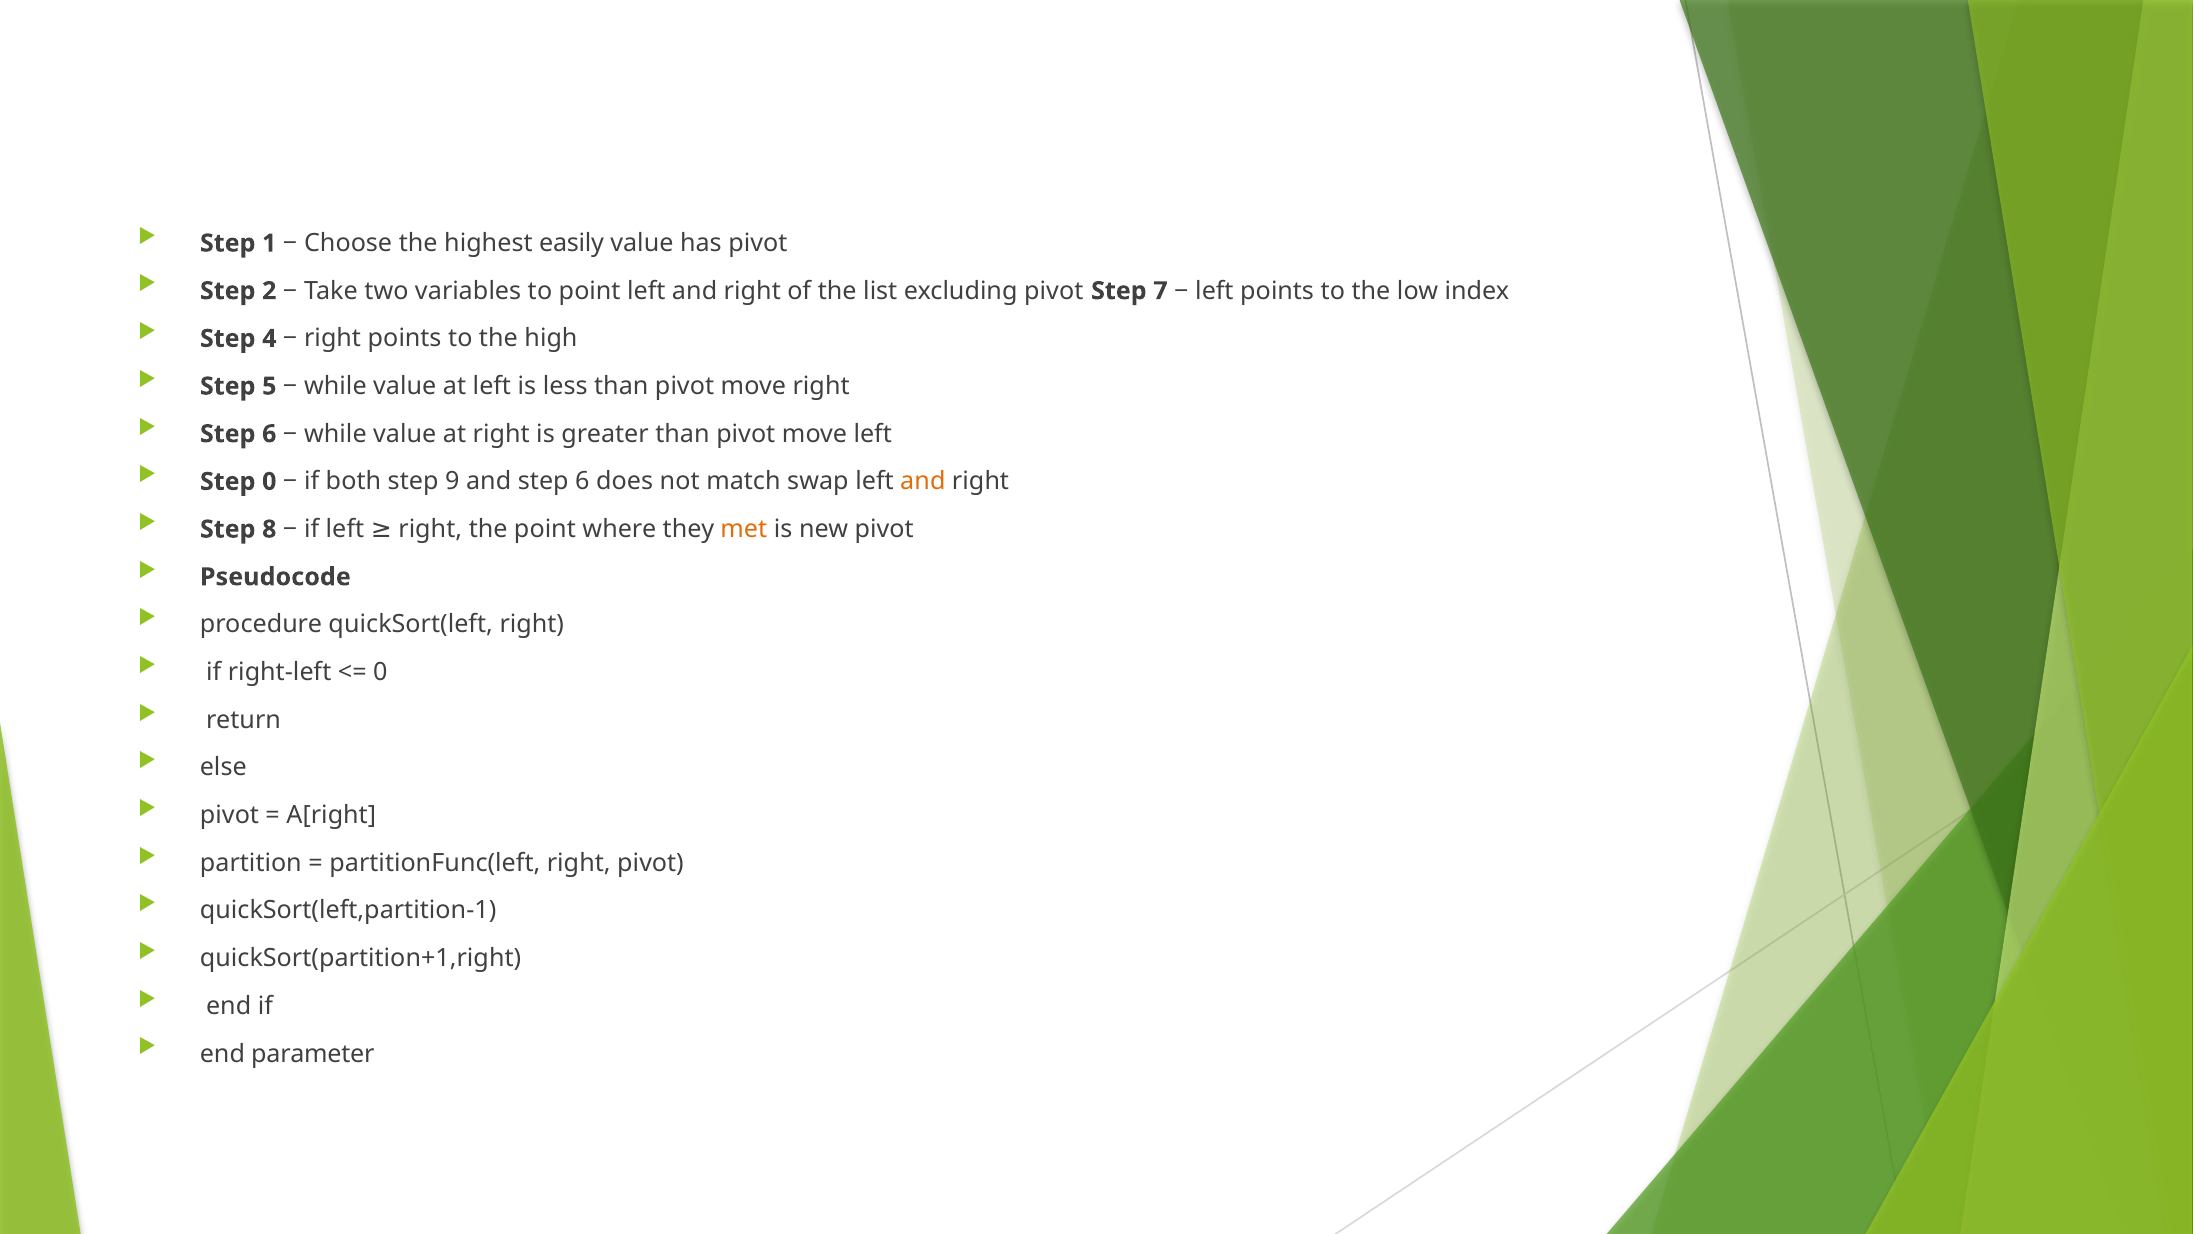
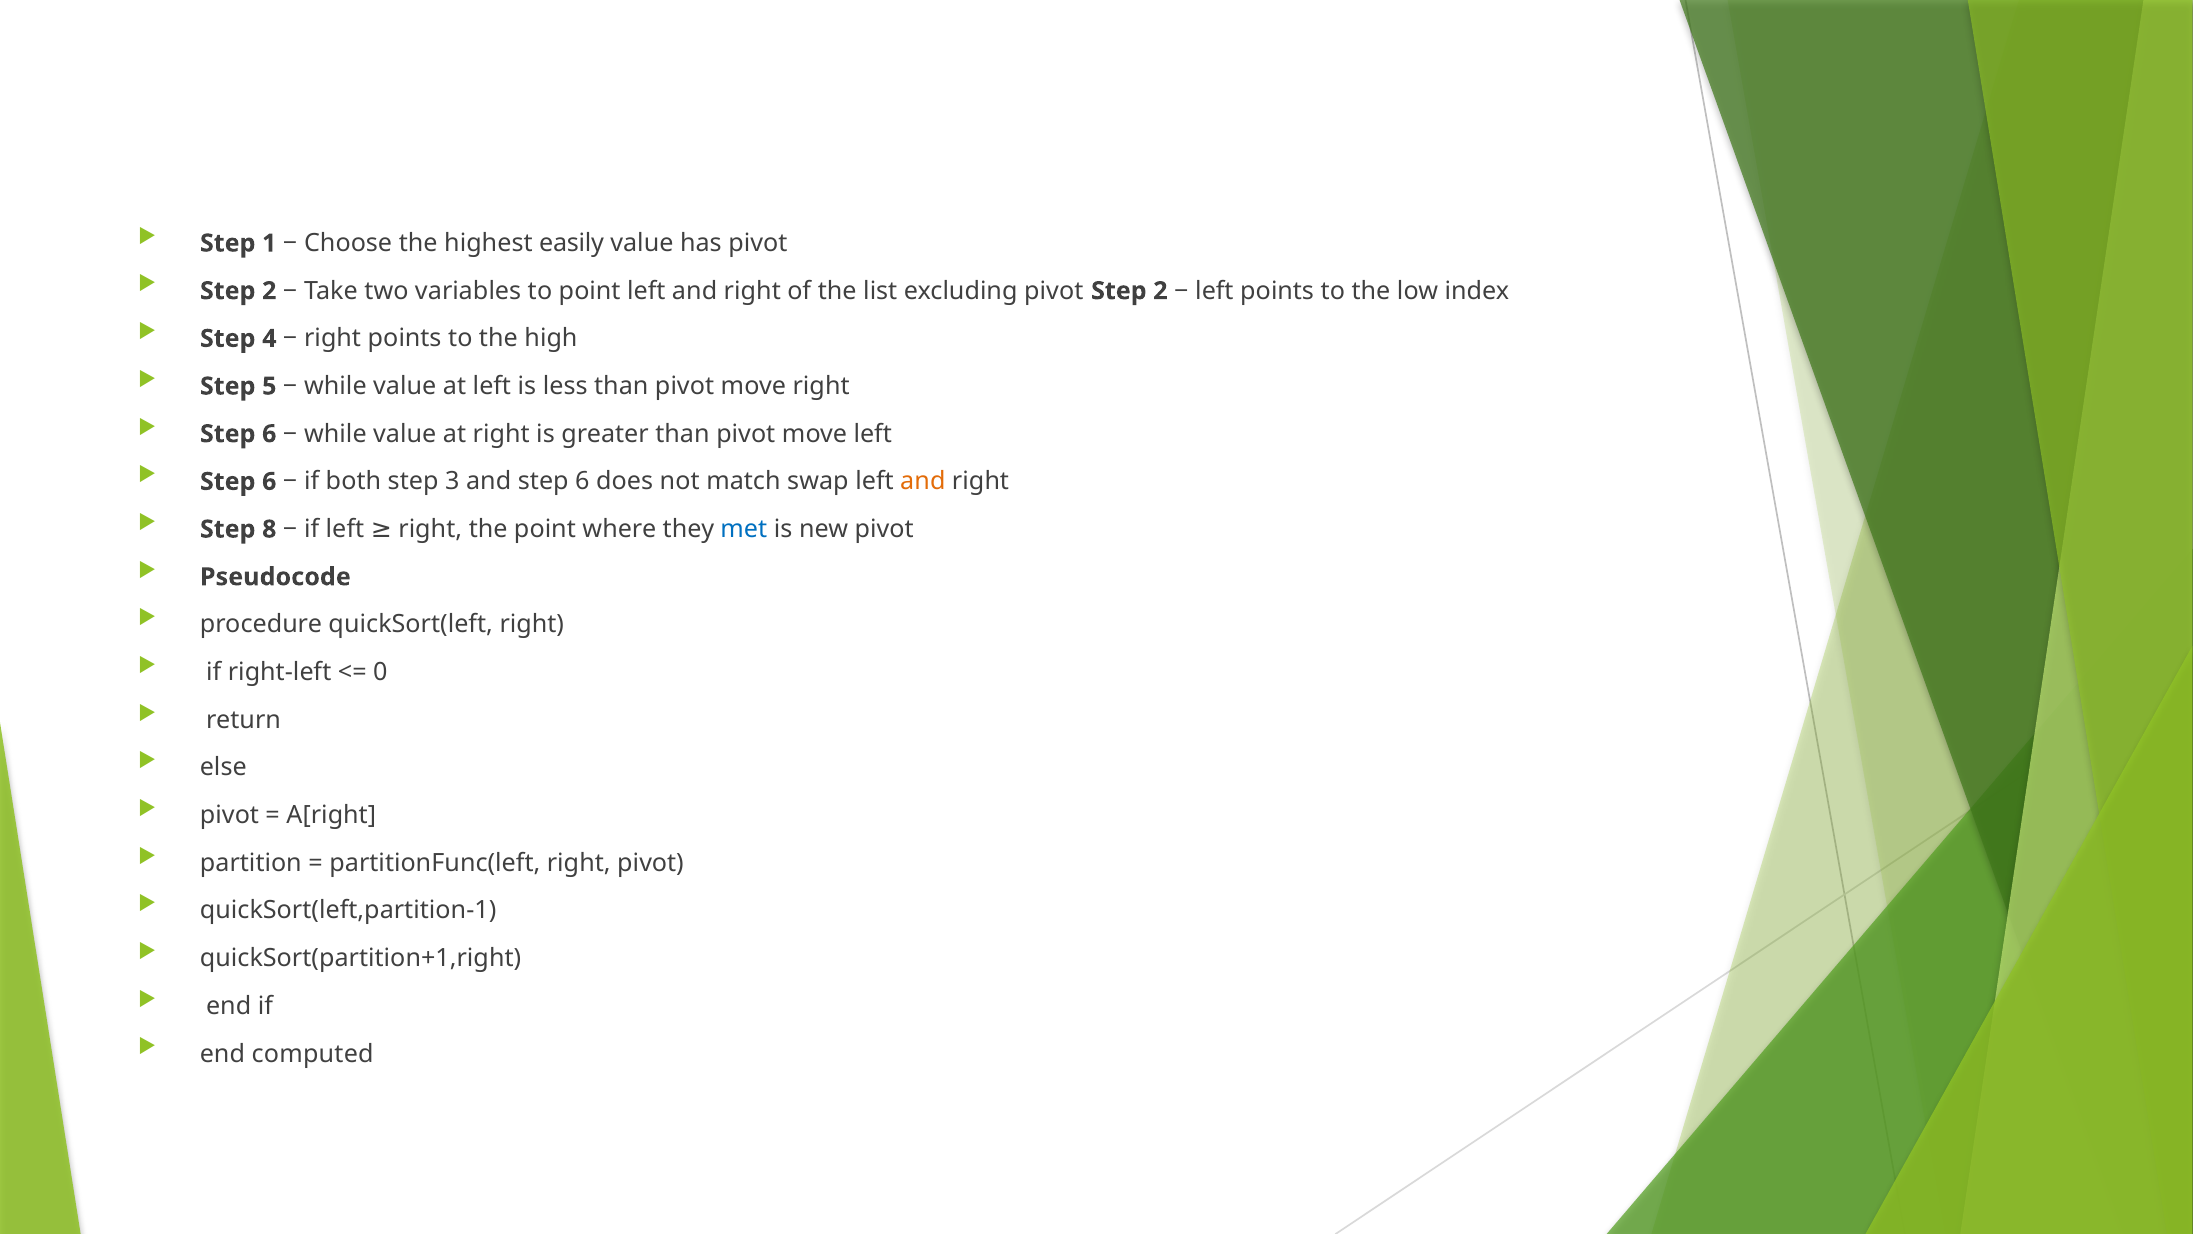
pivot Step 7: 7 -> 2 (1160, 291)
0: 0 -> 6 (269, 481)
9: 9 -> 3 (452, 481)
met colour: orange -> blue (744, 529)
parameter: parameter -> computed (313, 1053)
